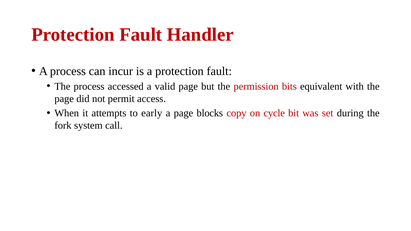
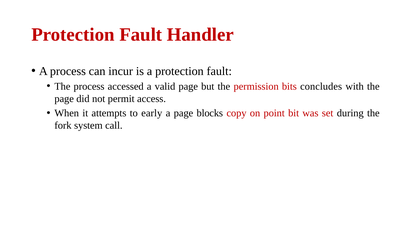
equivalent: equivalent -> concludes (321, 86)
cycle: cycle -> point (274, 113)
